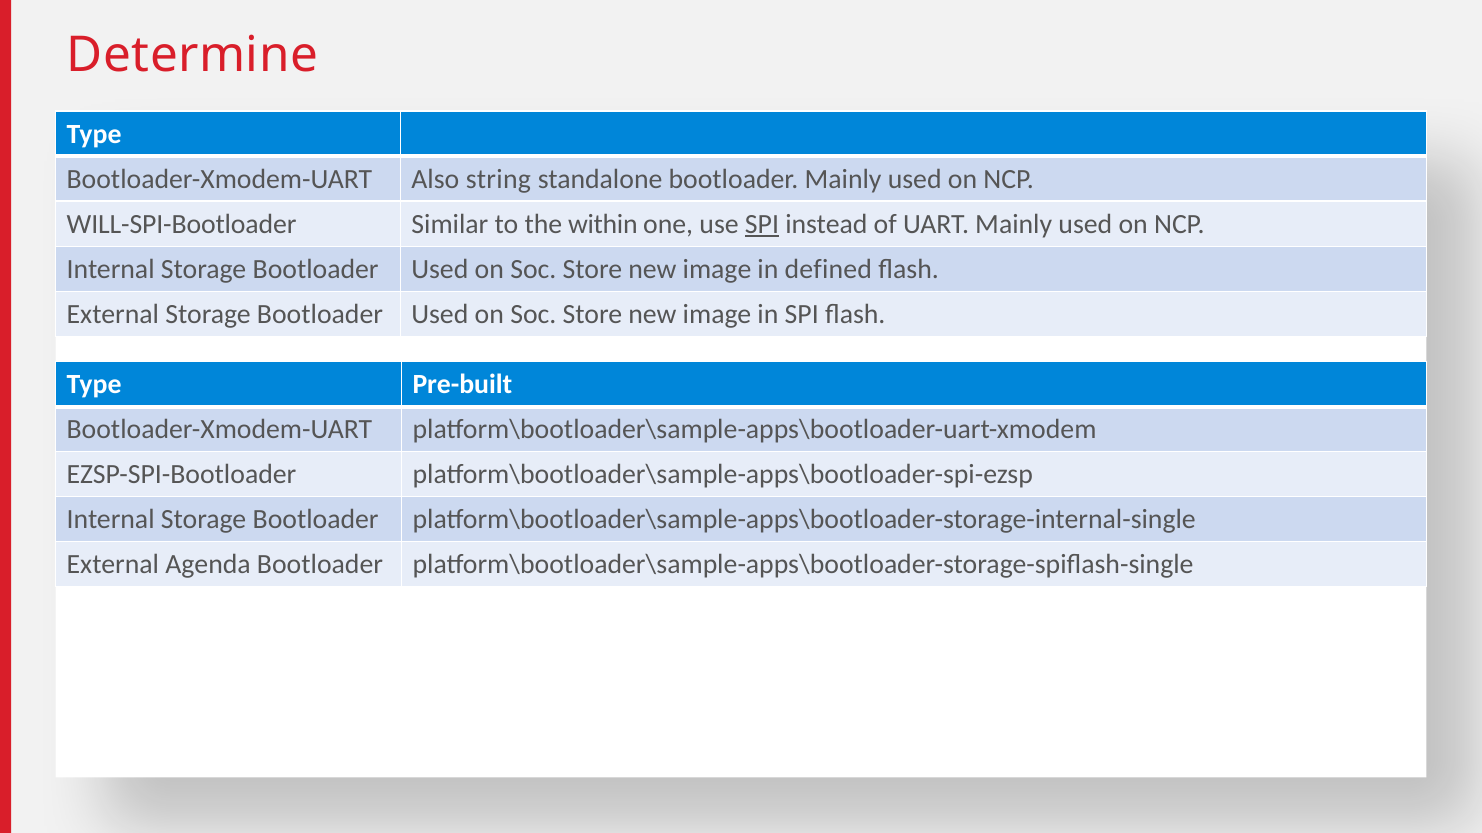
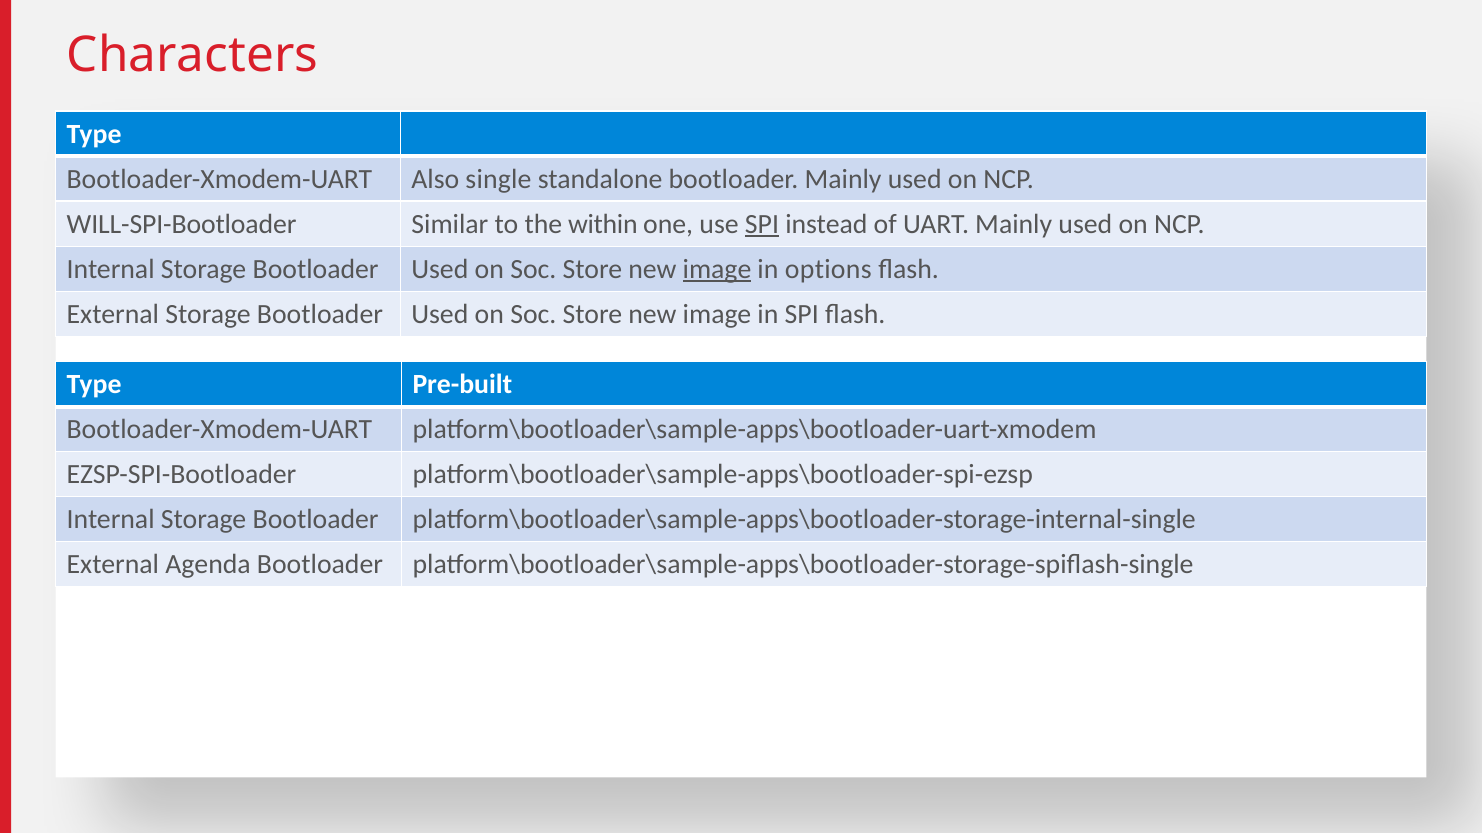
Determine: Determine -> Characters (193, 55)
string: string -> single (498, 179)
image underline: none -> present (717, 269)
defined: defined -> options (828, 269)
